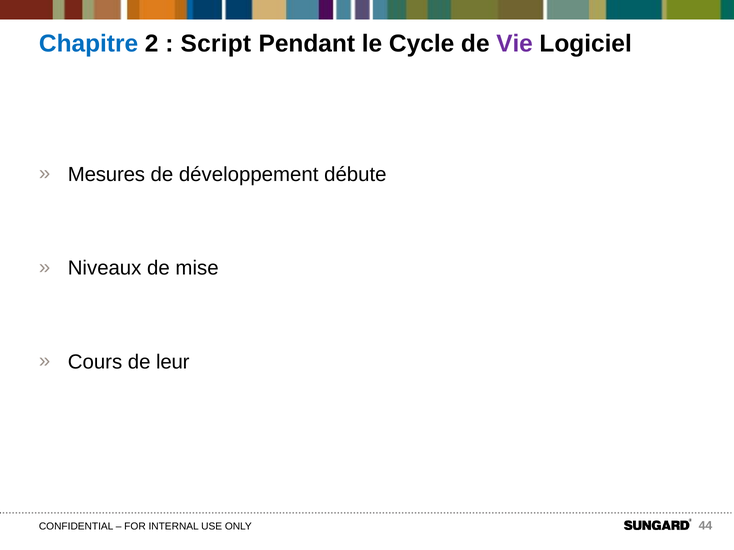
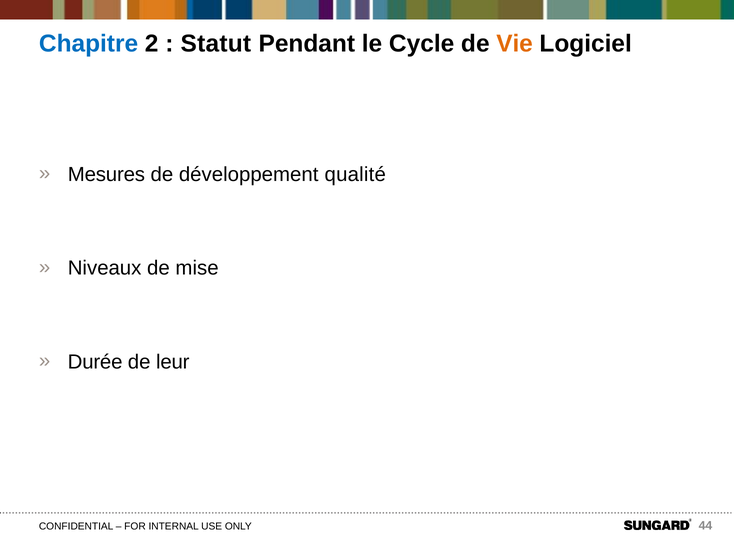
Script: Script -> Statut (216, 44)
Vie colour: purple -> orange (515, 44)
débute: débute -> qualité (355, 175)
Cours: Cours -> Durée (95, 362)
